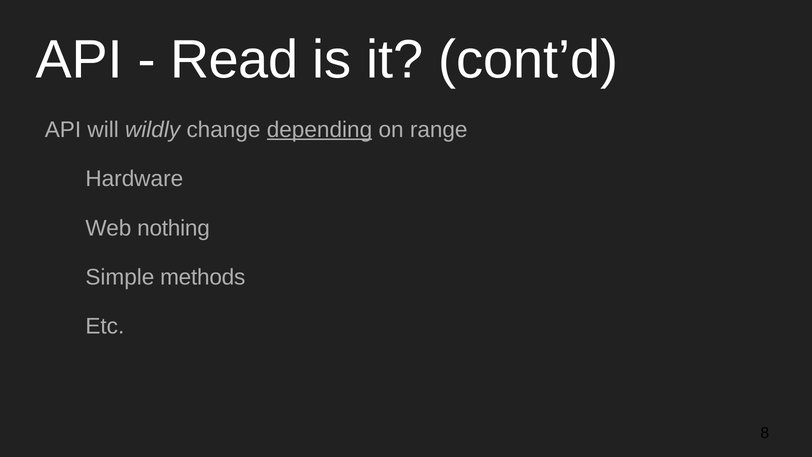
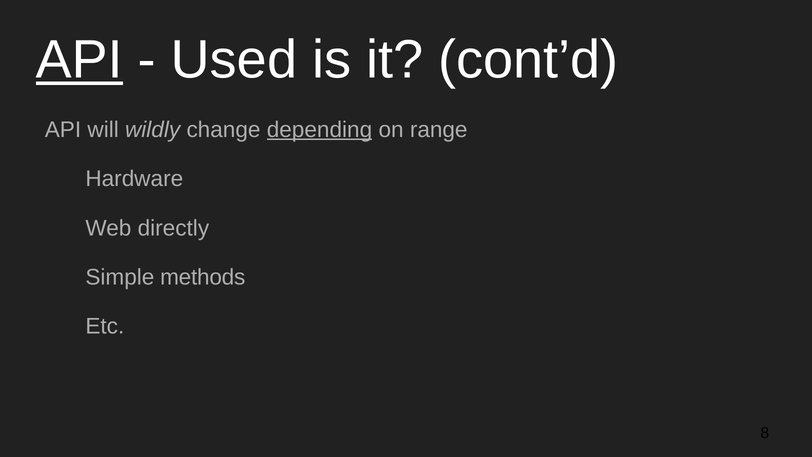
API underline: none -> present (79, 60)
Read: Read -> Used (234, 60)
nothing: nothing -> directly (173, 228)
